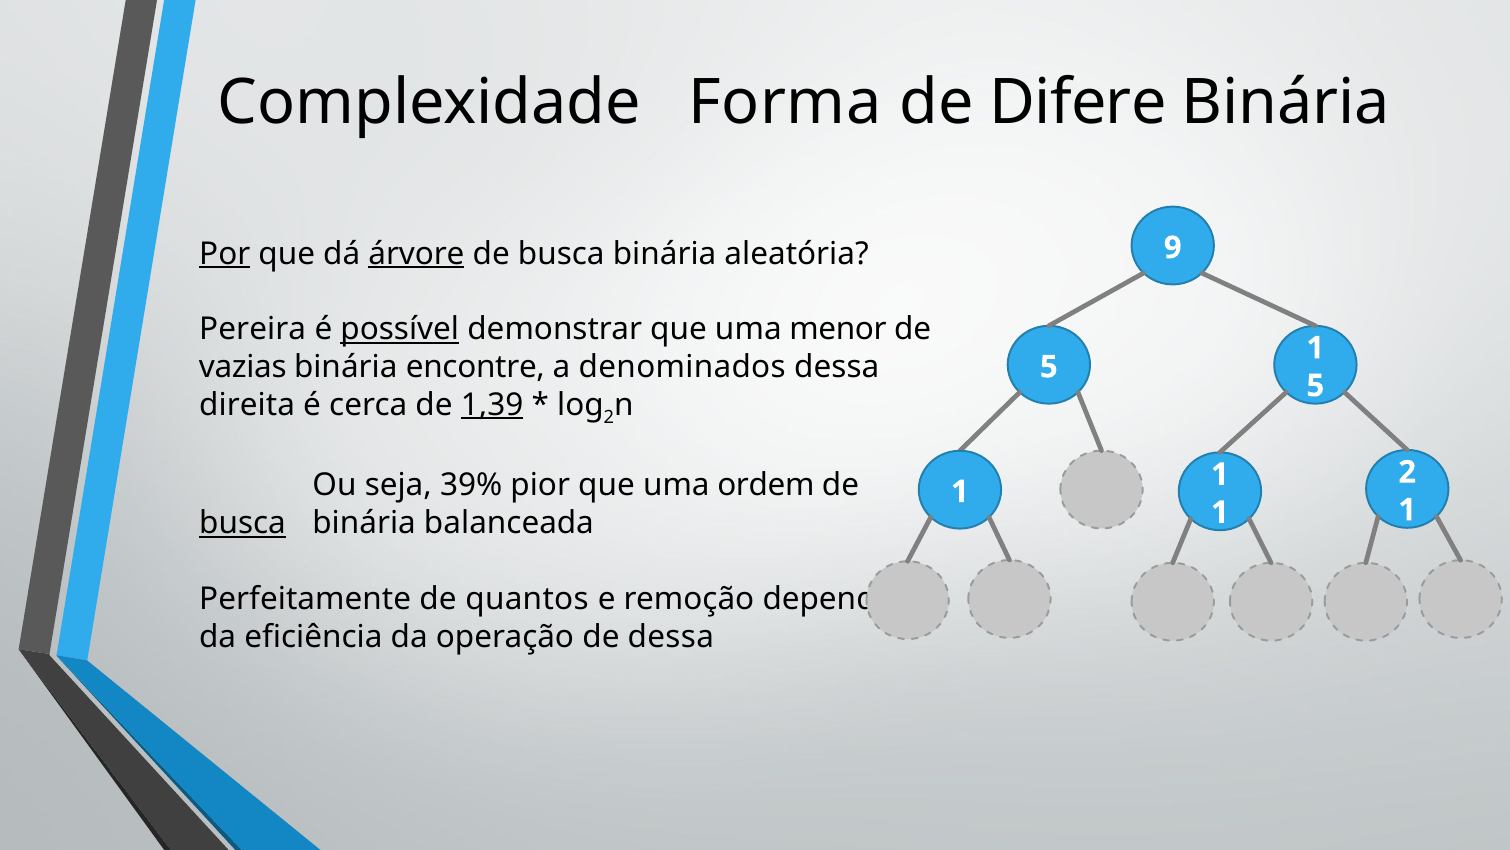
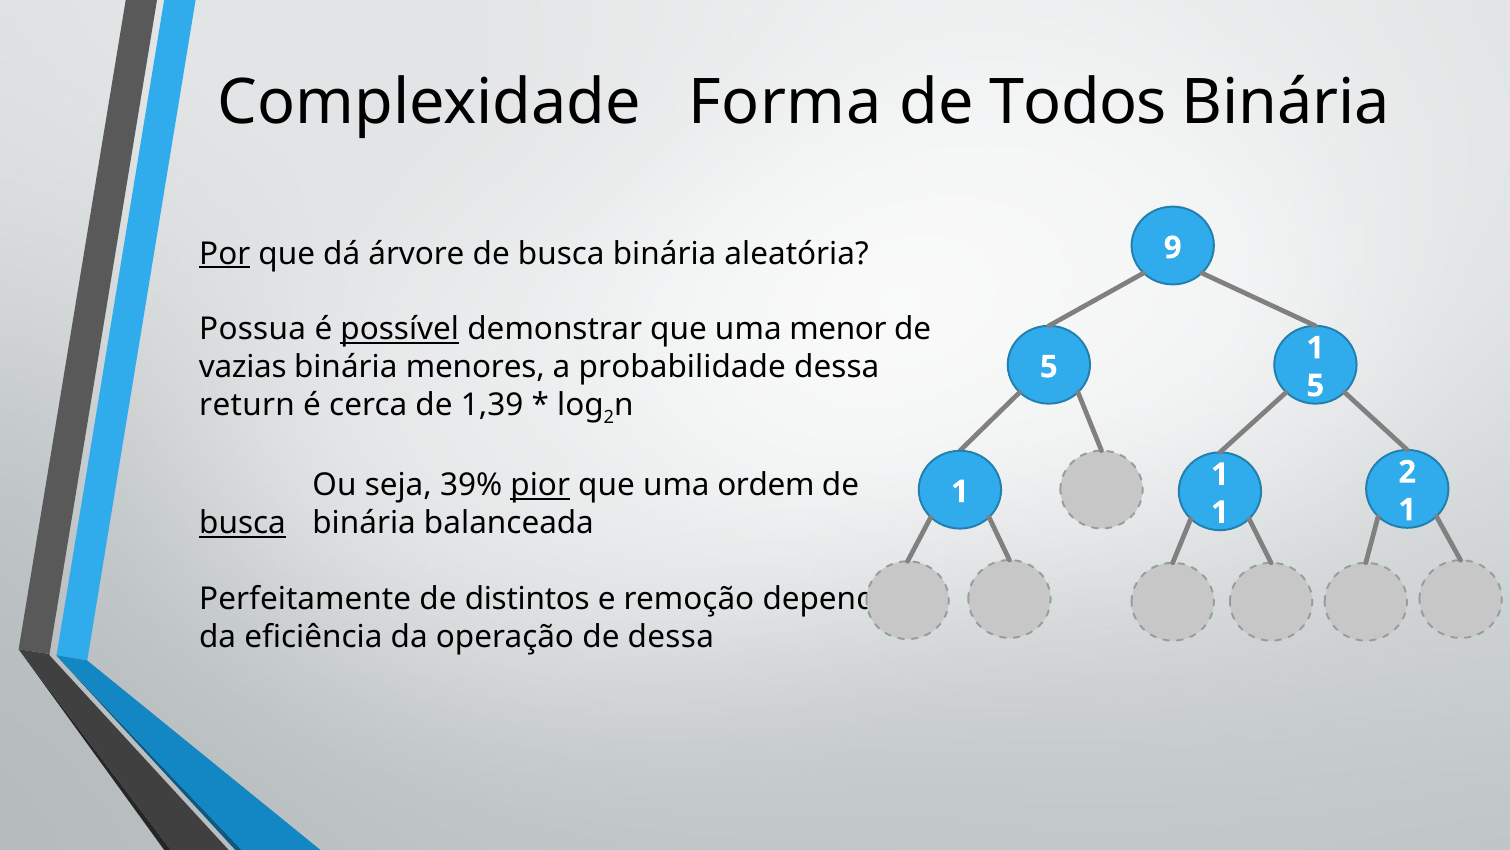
Difere: Difere -> Todos (1078, 102)
árvore underline: present -> none (416, 253)
Pereira: Pereira -> Possua (253, 329)
encontre: encontre -> menores (475, 367)
denominados: denominados -> probabilidade (682, 367)
direita: direita -> return (247, 405)
1,39 underline: present -> none (492, 405)
pior underline: none -> present (540, 485)
quantos: quantos -> distintos (527, 599)
